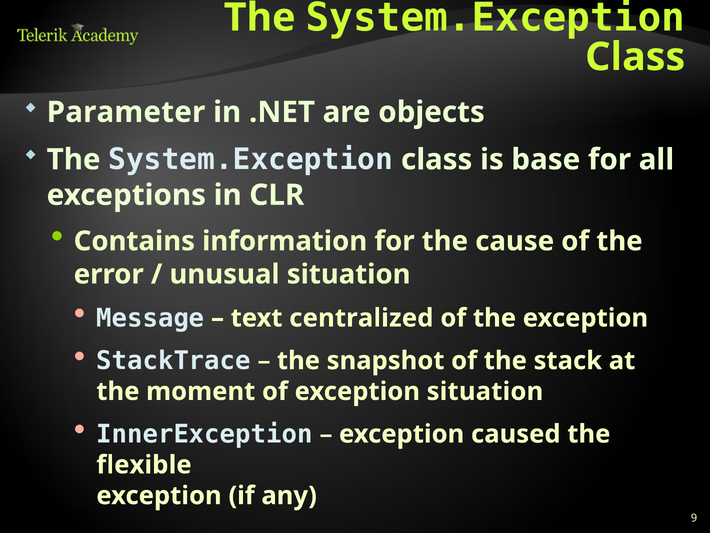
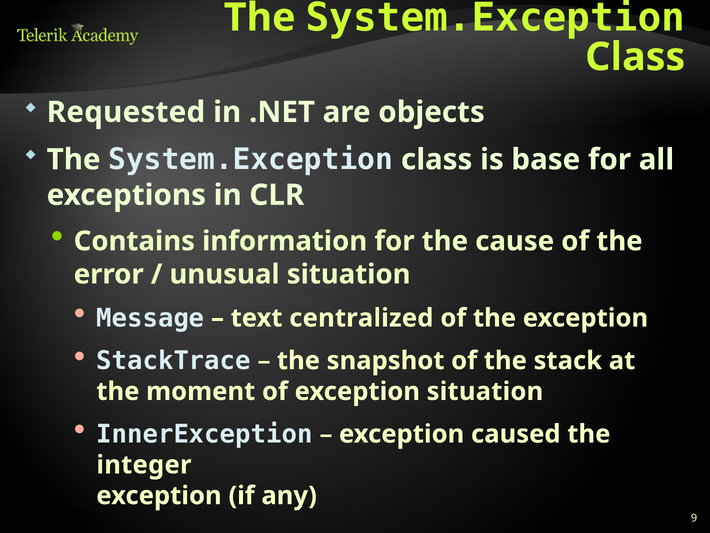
Parameter: Parameter -> Requested (126, 112)
flexible: flexible -> integer (144, 464)
